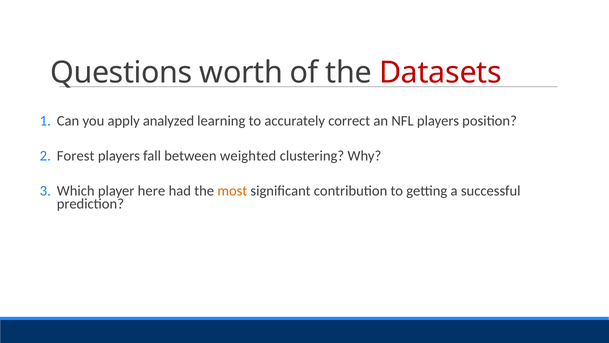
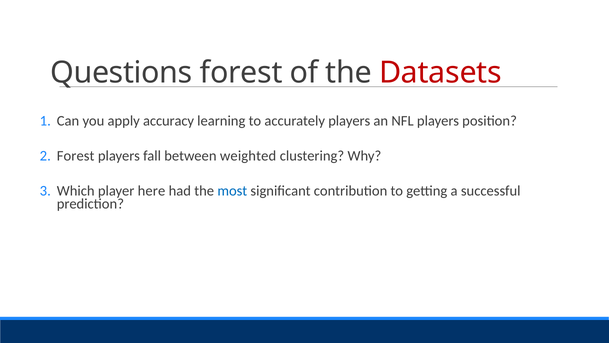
Questions worth: worth -> forest (241, 73)
analyzed: analyzed -> accuracy (169, 121)
accurately correct: correct -> players (349, 121)
most colour: orange -> blue (232, 191)
